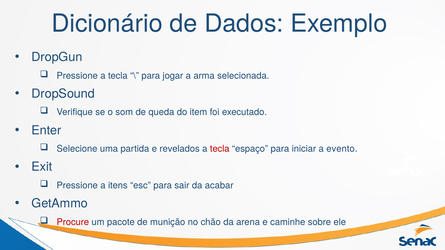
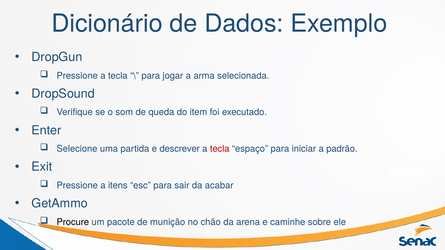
revelados: revelados -> descrever (180, 149)
evento: evento -> padrão (342, 149)
Procure colour: red -> black (73, 222)
